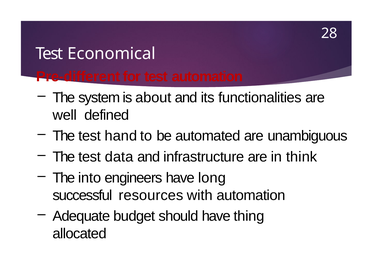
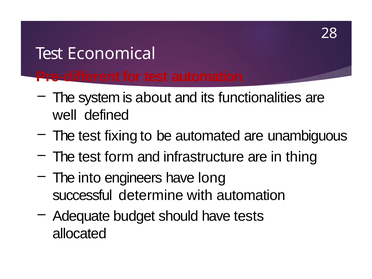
hand: hand -> fixing (121, 136)
data: data -> form (119, 157)
think: think -> thing (302, 157)
resources: resources -> determine (151, 195)
thing: thing -> tests (249, 216)
